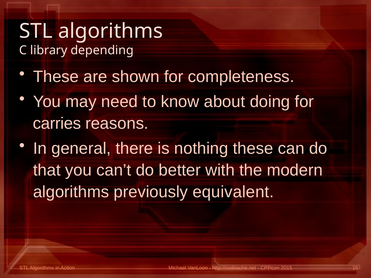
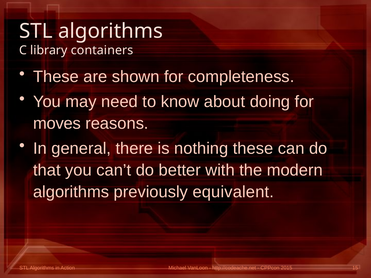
depending: depending -> containers (102, 50)
carries: carries -> moves (57, 124)
